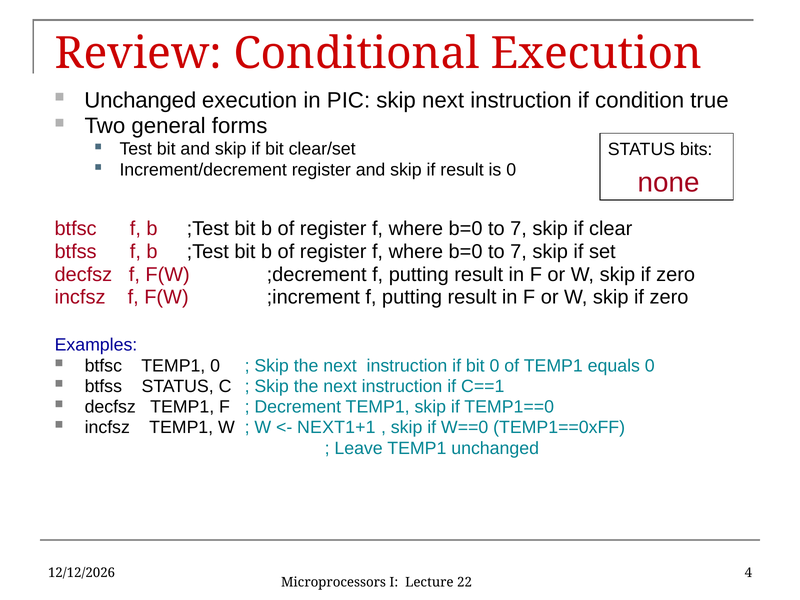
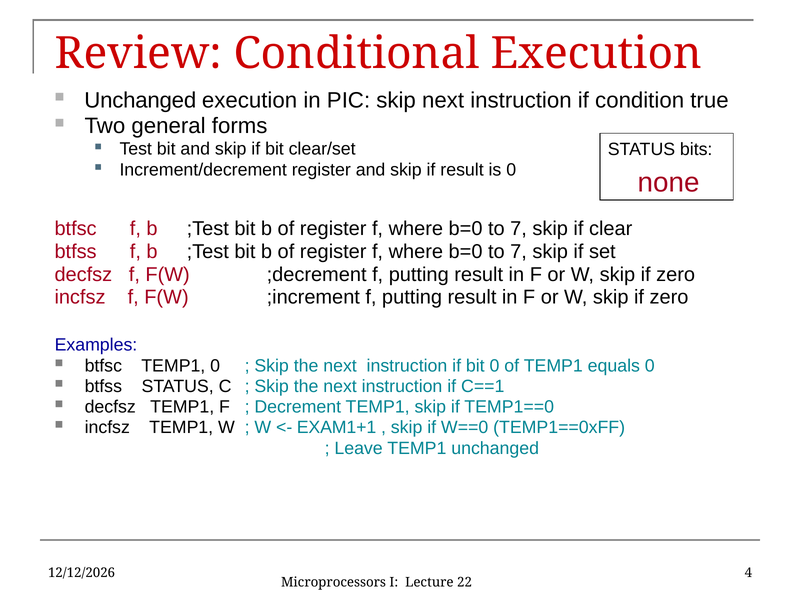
NEXT1+1: NEXT1+1 -> EXAM1+1 (337, 428)
